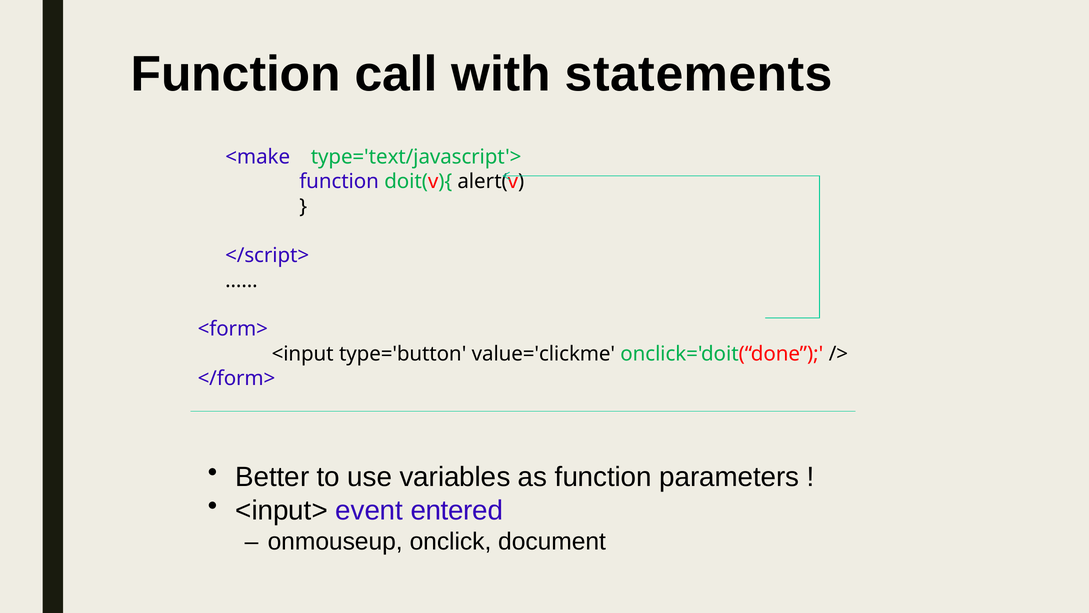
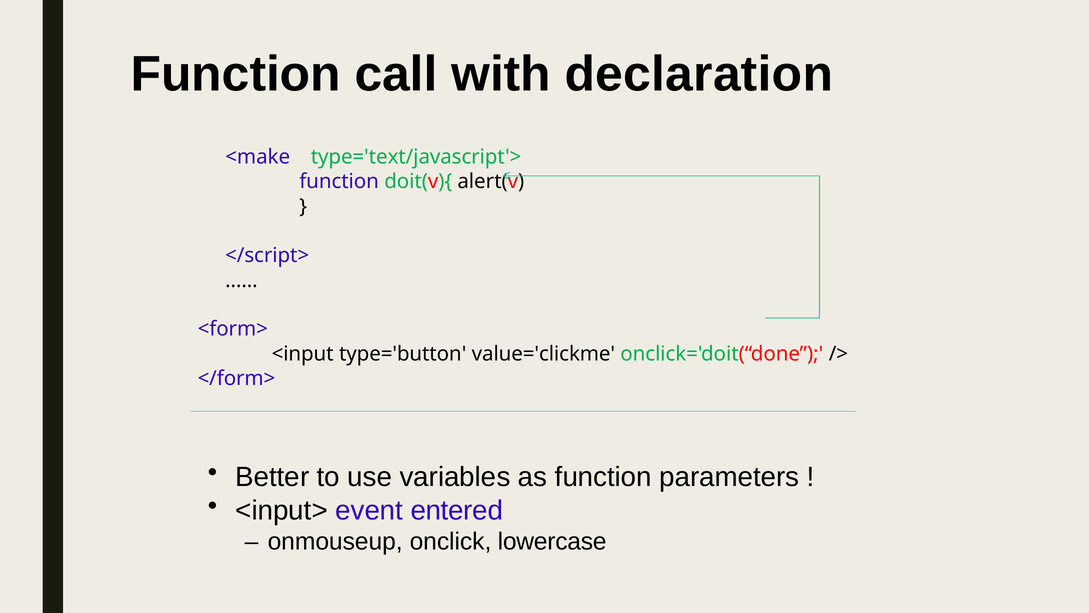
statements: statements -> declaration (699, 74)
document: document -> lowercase (552, 541)
